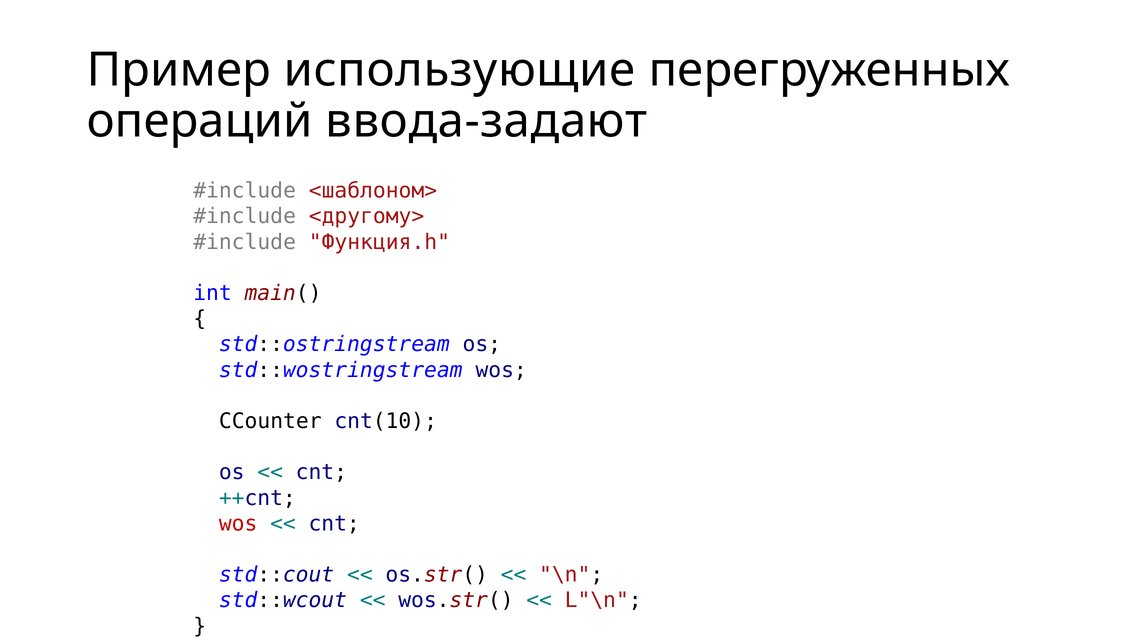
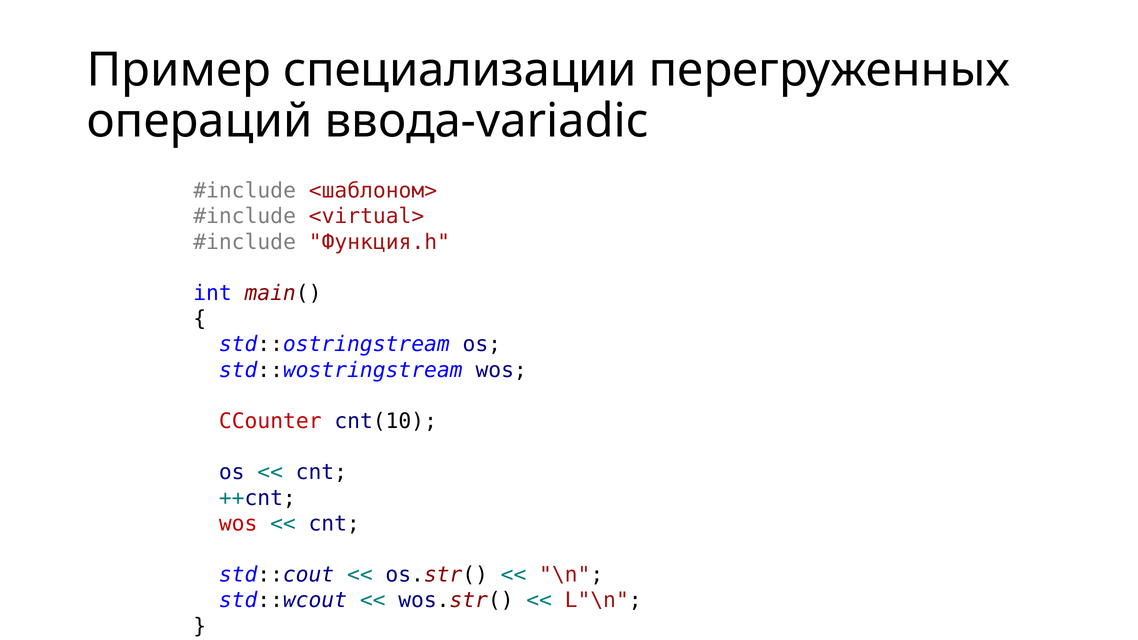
использующие: использующие -> специализации (460, 70)
ввода-задают: ввода-задают -> ввода-variadic (487, 121)
<другому>: <другому> -> <virtual> (367, 216)
CCounter colour: black -> red (270, 421)
